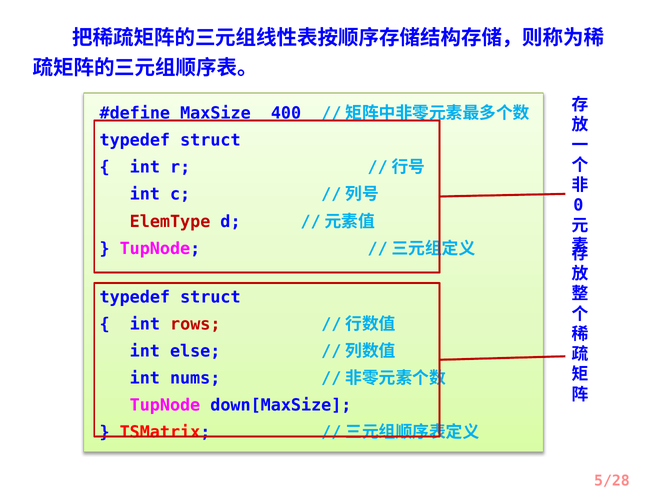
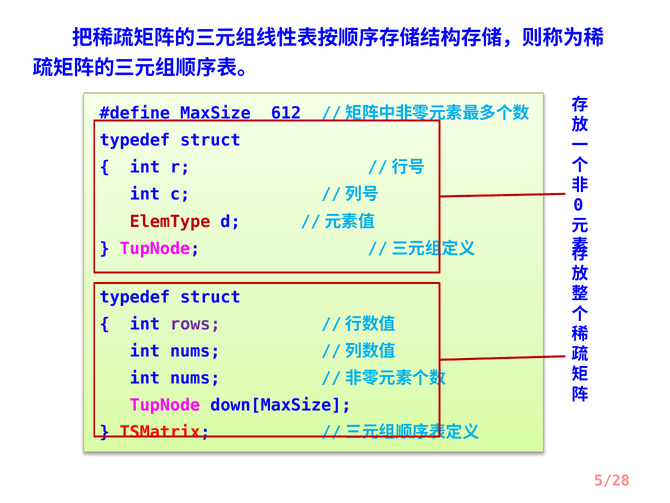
400: 400 -> 612 (286, 113)
rows colour: red -> purple (195, 324)
else: else -> nums (195, 351)
